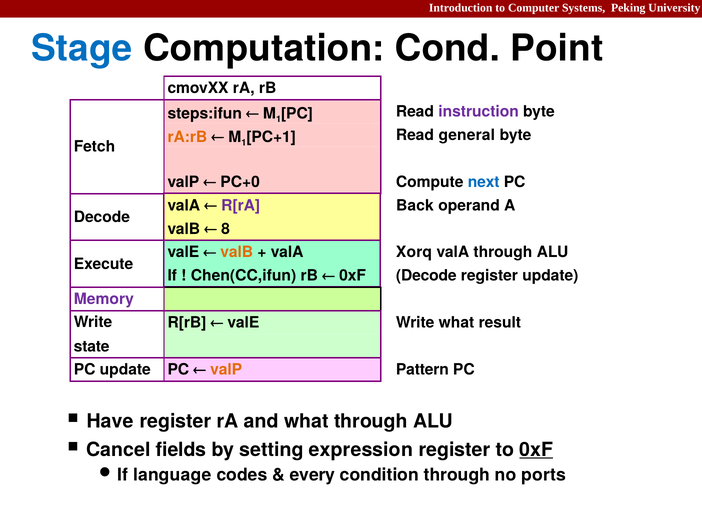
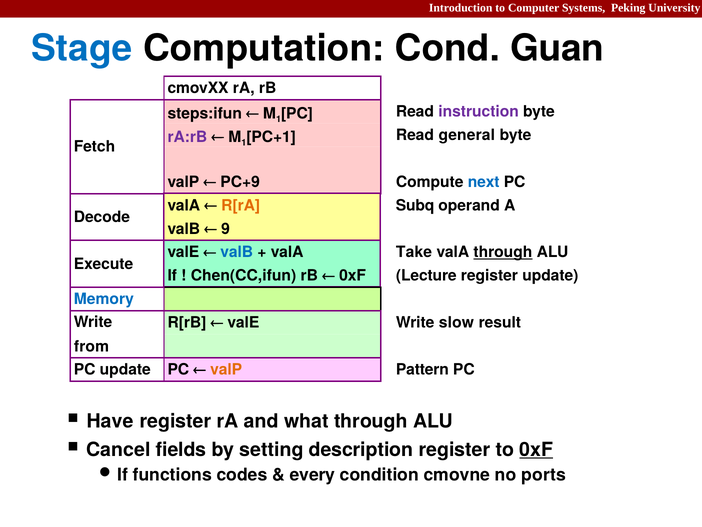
Point: Point -> Guan (557, 48)
rA:rB colour: orange -> purple (187, 137)
PC+0: PC+0 -> PC+9 (240, 182)
R[rA colour: purple -> orange (241, 205)
Back: Back -> Subq (415, 205)
8: 8 -> 9 (226, 229)
valB colour: orange -> blue (237, 252)
Xorq: Xorq -> Take (414, 252)
through underline: none -> present (503, 252)
Decode: Decode -> Lecture (426, 275)
Memory colour: purple -> blue (104, 299)
Write what: what -> slow (456, 322)
state: state -> from (91, 346)
expression: expression -> description (361, 449)
language: language -> functions (172, 474)
condition through: through -> cmovne (457, 474)
